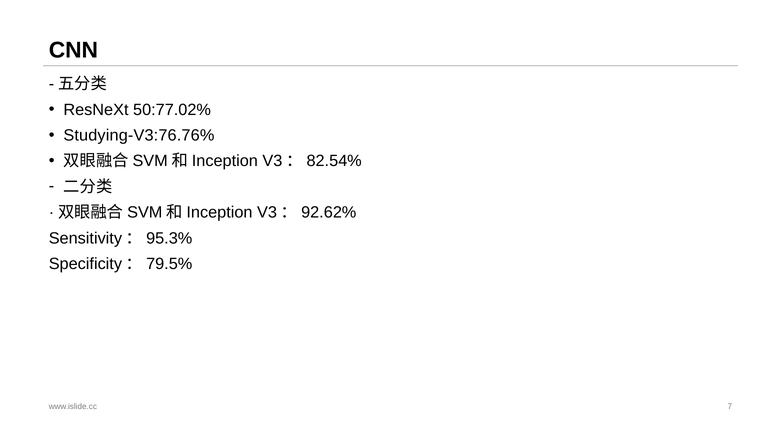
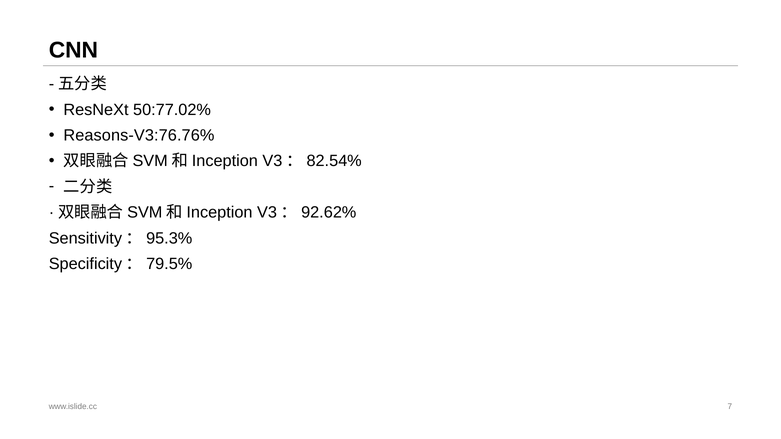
Studying-V3:76.76%: Studying-V3:76.76% -> Reasons-V3:76.76% (139, 135)
